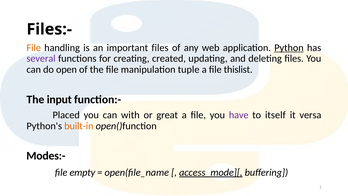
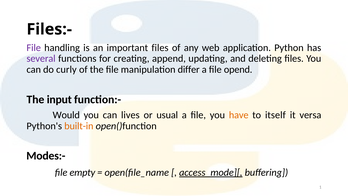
File colour: orange -> purple (34, 48)
Python underline: present -> none (289, 48)
created: created -> append (169, 59)
open: open -> curly (66, 70)
tuple: tuple -> differ (189, 70)
thislist: thislist -> opend (238, 70)
Placed: Placed -> Would (66, 115)
with: with -> lives (130, 115)
great: great -> usual (167, 115)
have colour: purple -> orange (239, 115)
